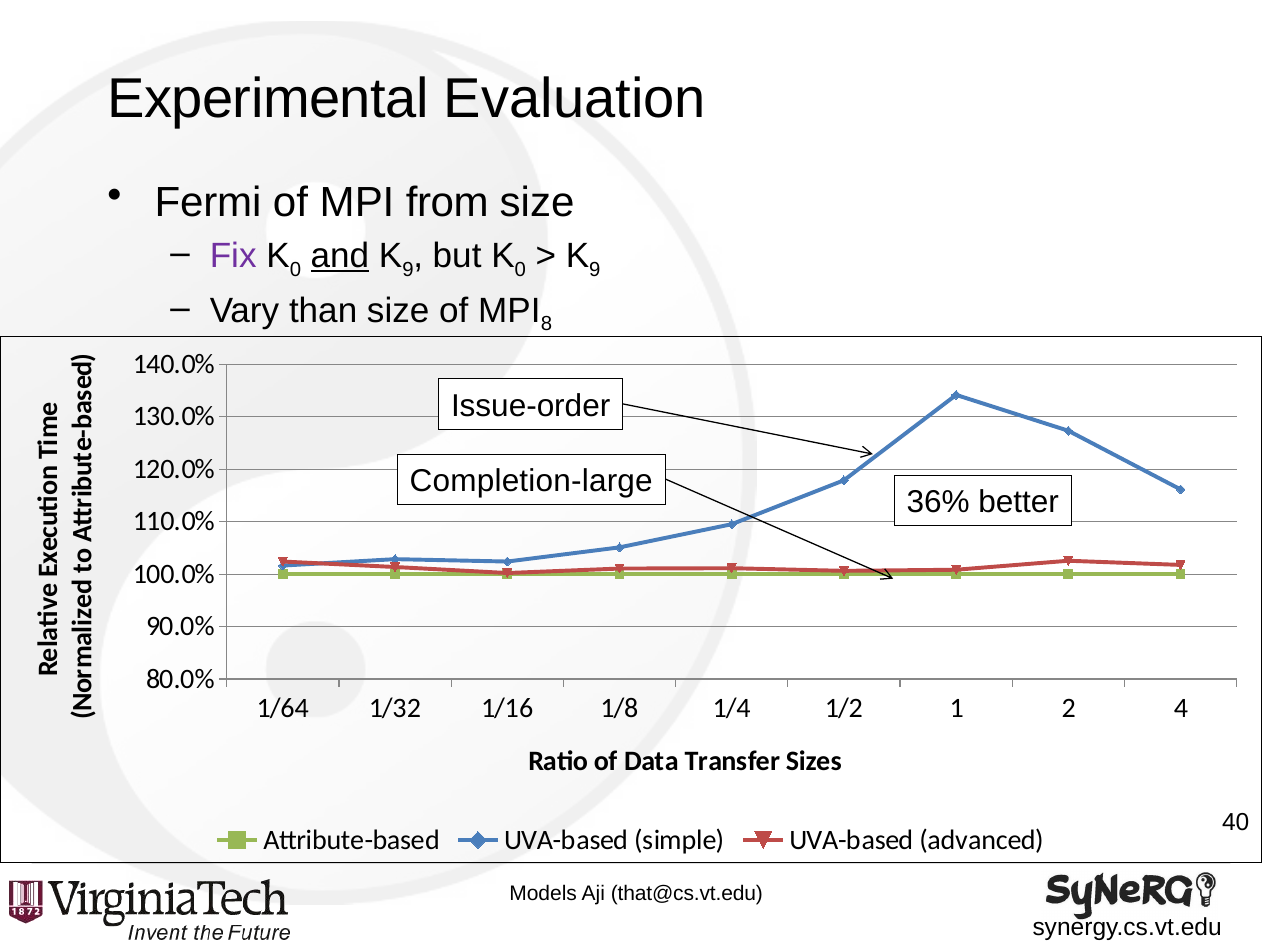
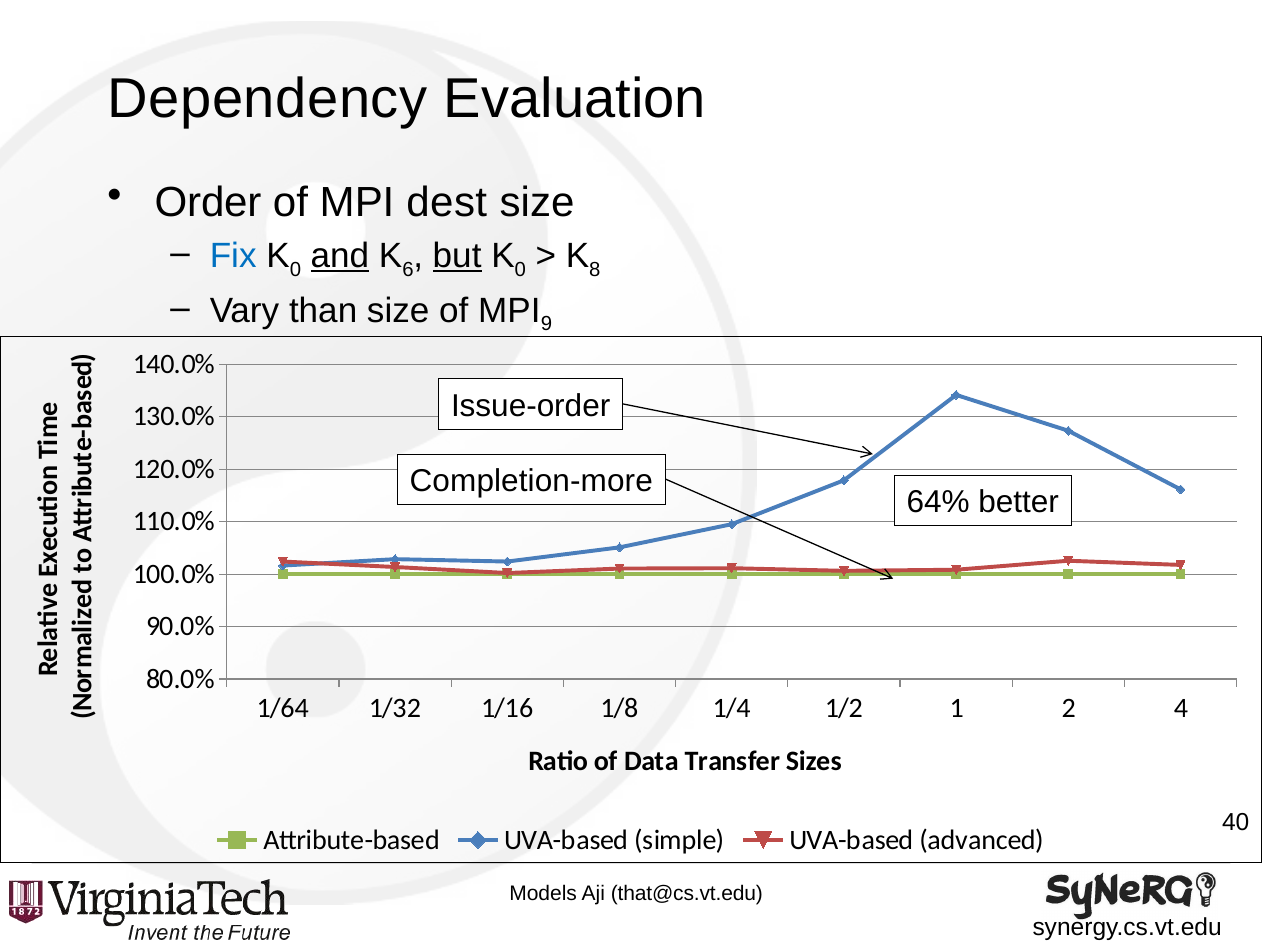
Experimental: Experimental -> Dependency (268, 99)
Fermi: Fermi -> Order (208, 203)
from: from -> dest (447, 203)
Fix colour: purple -> blue (233, 256)
9: 9 -> 6 (408, 269)
but underline: none -> present (457, 256)
9: 9 -> 8 (595, 269)
8: 8 -> 9 (547, 324)
Completion-large: Completion-large -> Completion-more (531, 481)
36%: 36% -> 64% (938, 502)
